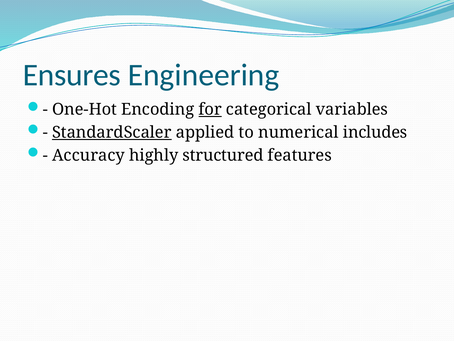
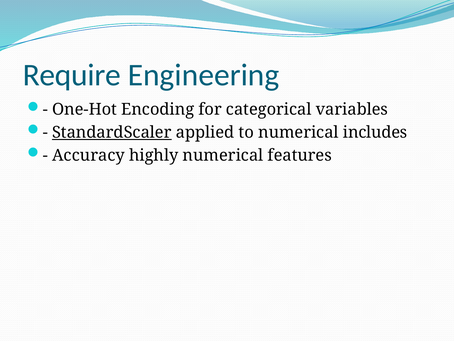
Ensures: Ensures -> Require (72, 75)
for underline: present -> none (210, 109)
highly structured: structured -> numerical (223, 155)
